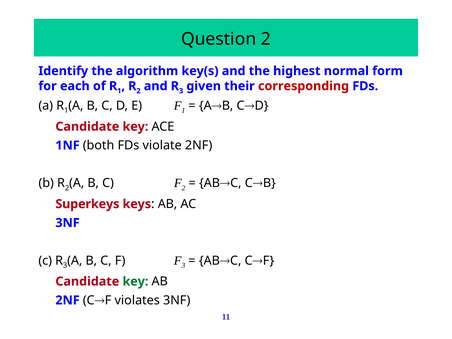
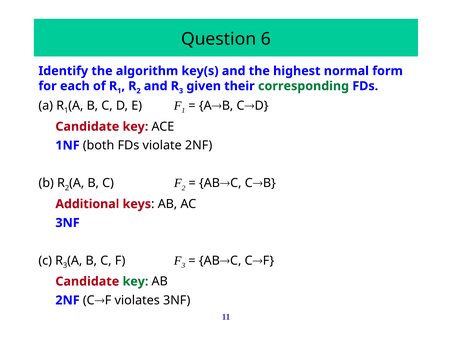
Question 2: 2 -> 6 (266, 39)
corresponding colour: red -> green (304, 86)
Superkeys: Superkeys -> Additional (87, 204)
